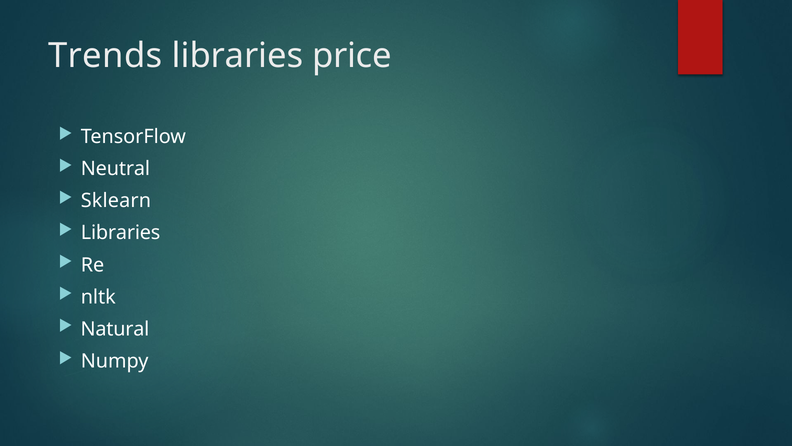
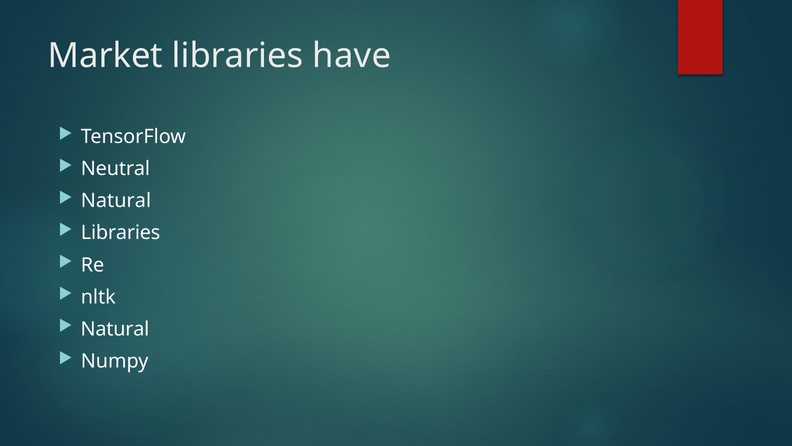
Trends: Trends -> Market (105, 56)
price: price -> have (352, 56)
Sklearn: Sklearn -> Natural (116, 201)
